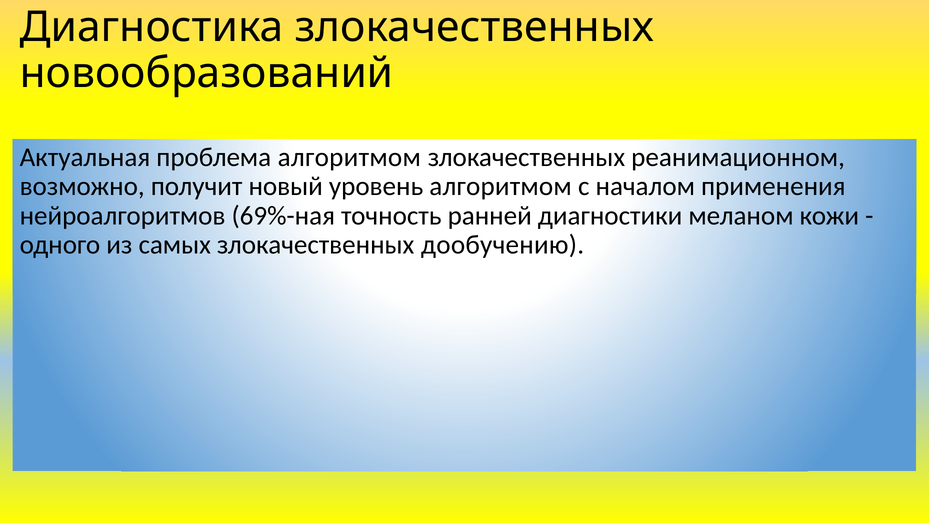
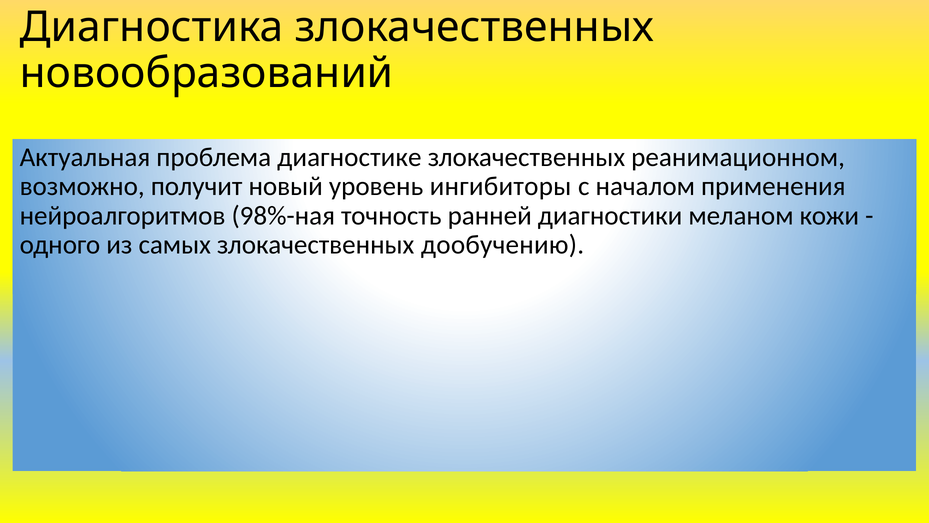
проблема алгоритмом: алгоритмом -> диагностике (349, 157)
уровень алгоритмом: алгоритмом -> ингибиторы (501, 186)
69%-ная: 69%-ная -> 98%-ная (283, 215)
